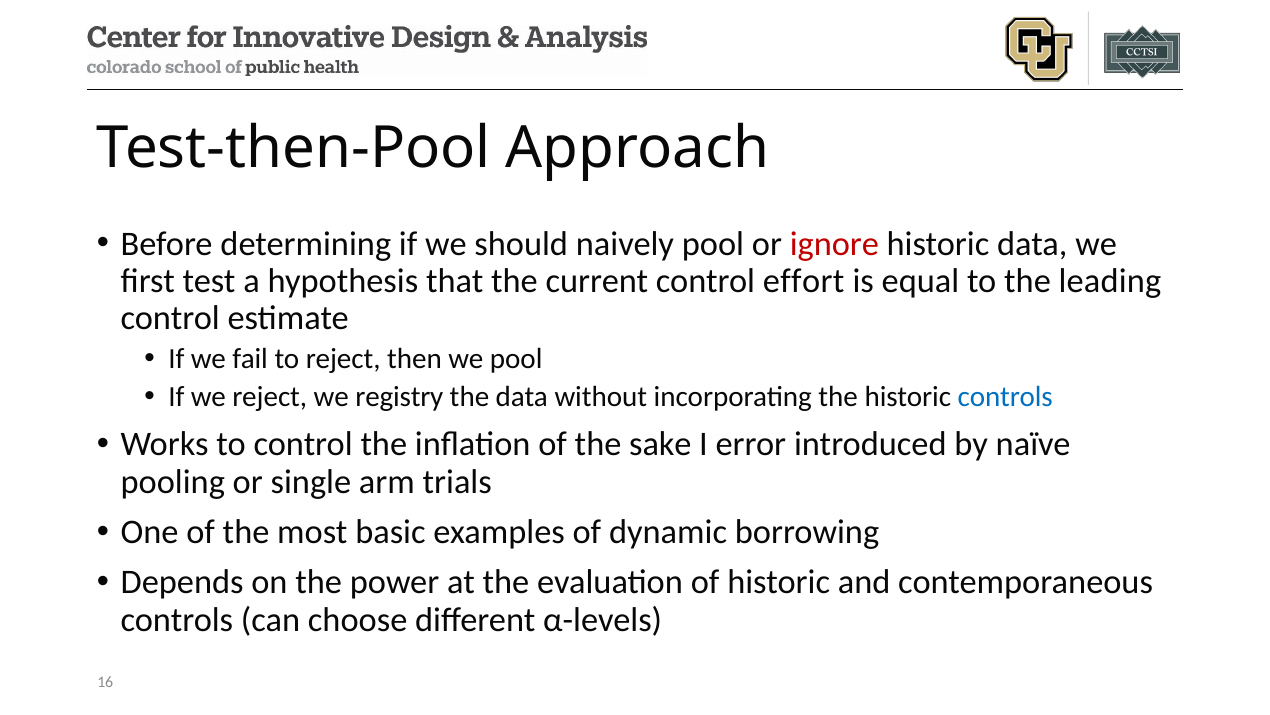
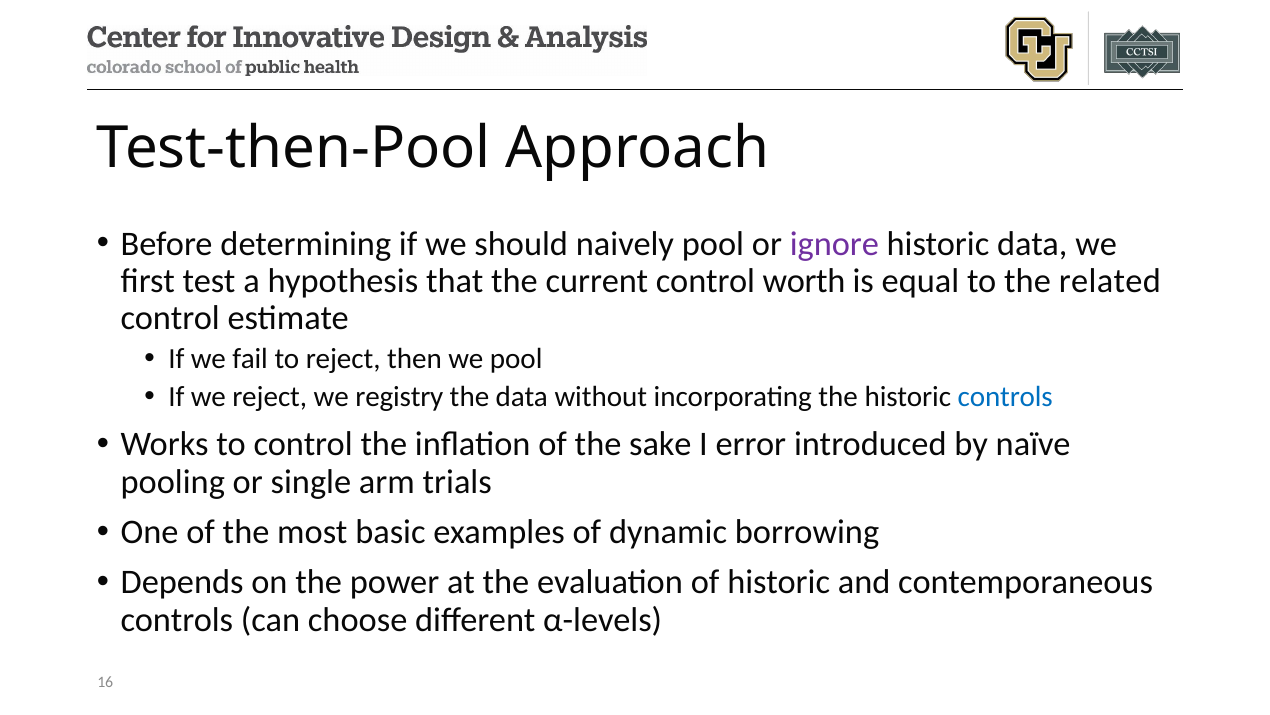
ignore colour: red -> purple (834, 244)
effort: effort -> worth (804, 281)
leading: leading -> related (1110, 281)
